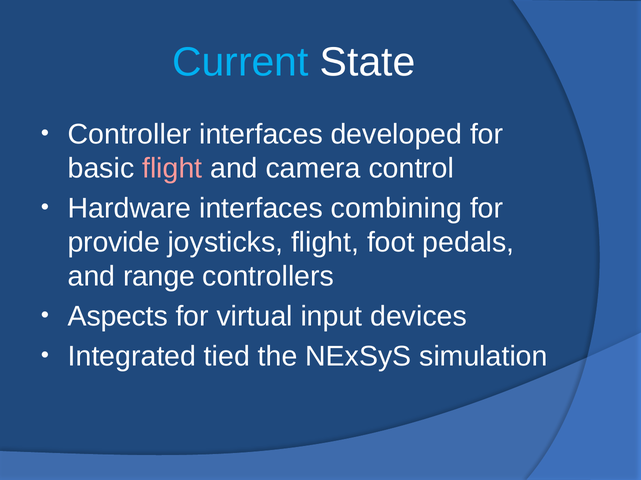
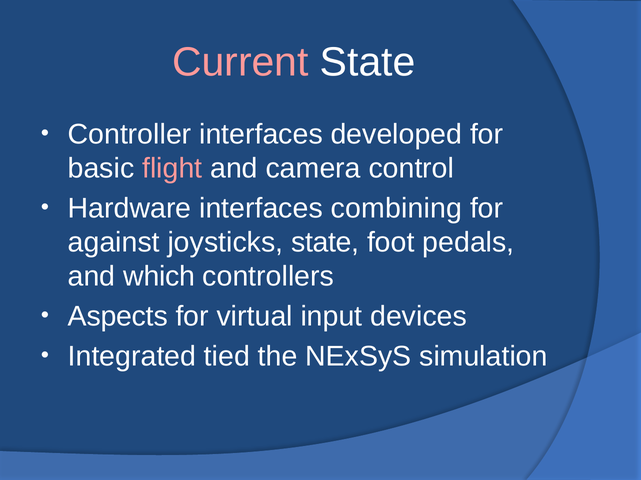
Current colour: light blue -> pink (240, 62)
provide: provide -> against (114, 243)
joysticks flight: flight -> state (325, 243)
range: range -> which (159, 277)
